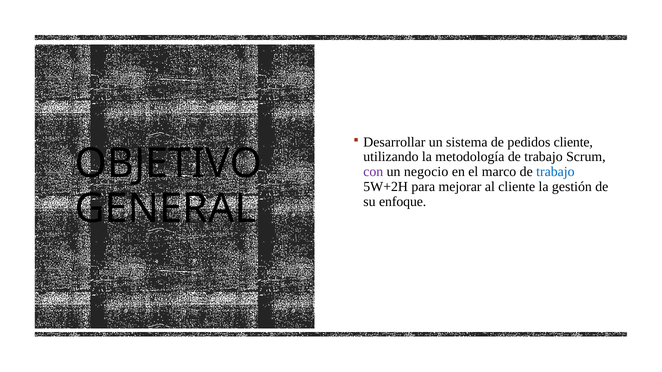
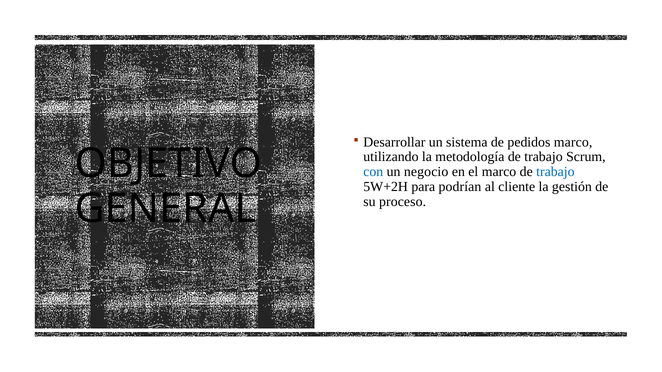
pedidos cliente: cliente -> marco (573, 142)
con colour: purple -> blue (373, 172)
mejorar: mejorar -> podrían (460, 187)
enfoque: enfoque -> proceso (403, 202)
